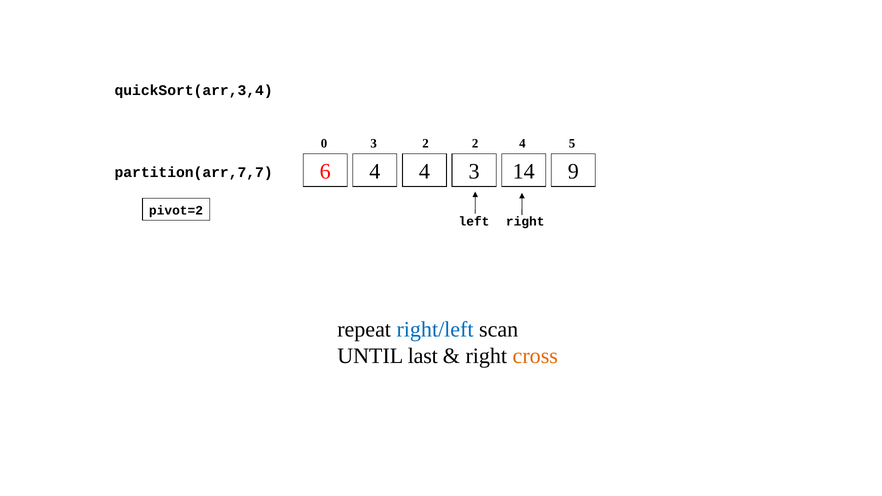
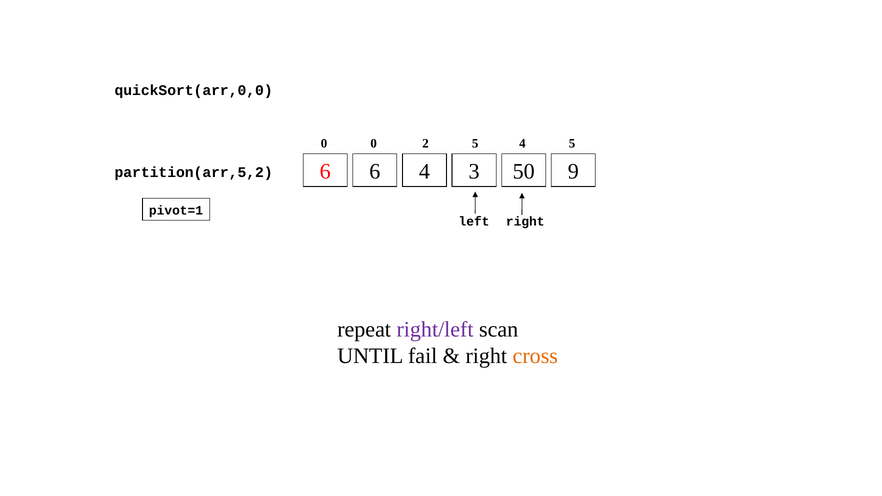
quickSort(arr,3,4: quickSort(arr,3,4 -> quickSort(arr,0,0 (194, 90)
0 3: 3 -> 0 (374, 143)
2 2: 2 -> 5 (475, 143)
6 4: 4 -> 6 (375, 172)
14: 14 -> 50 (524, 172)
partition(arr,7,7: partition(arr,7,7 -> partition(arr,5,2 (194, 172)
pivot=2: pivot=2 -> pivot=1 (176, 210)
right/left colour: blue -> purple (435, 330)
last: last -> fail (423, 356)
